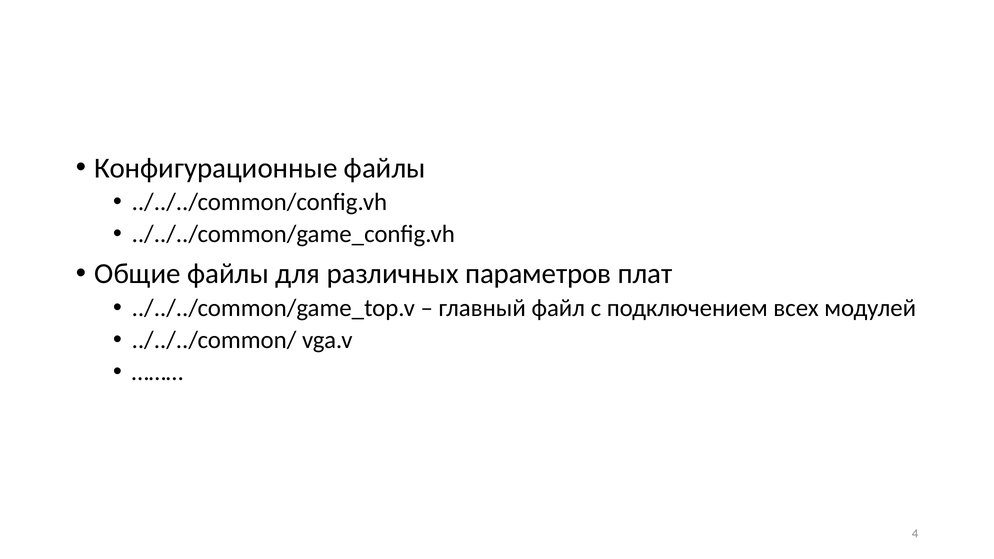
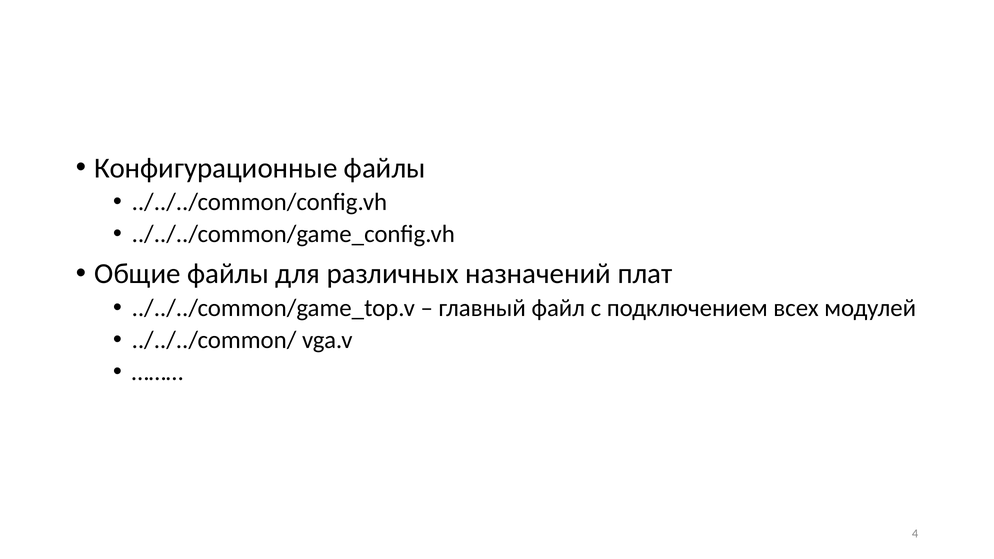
параметров: параметров -> назначений (538, 274)
